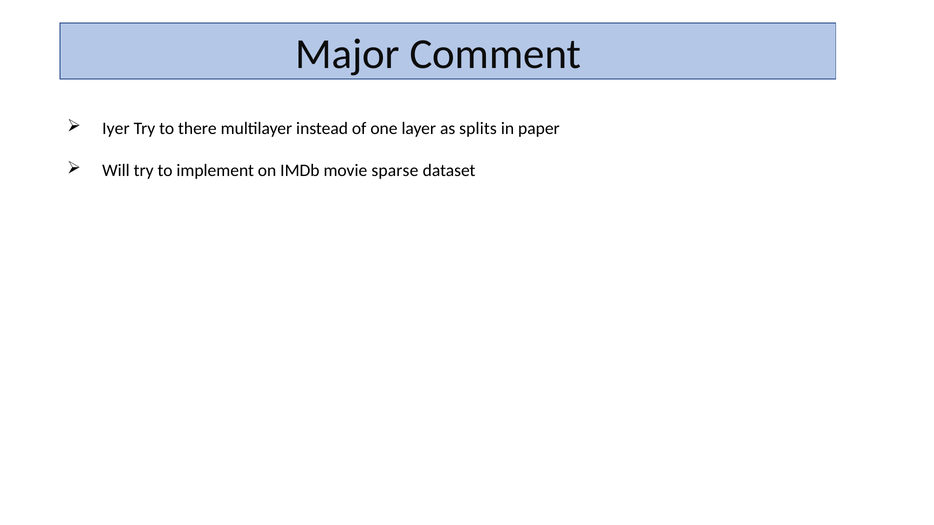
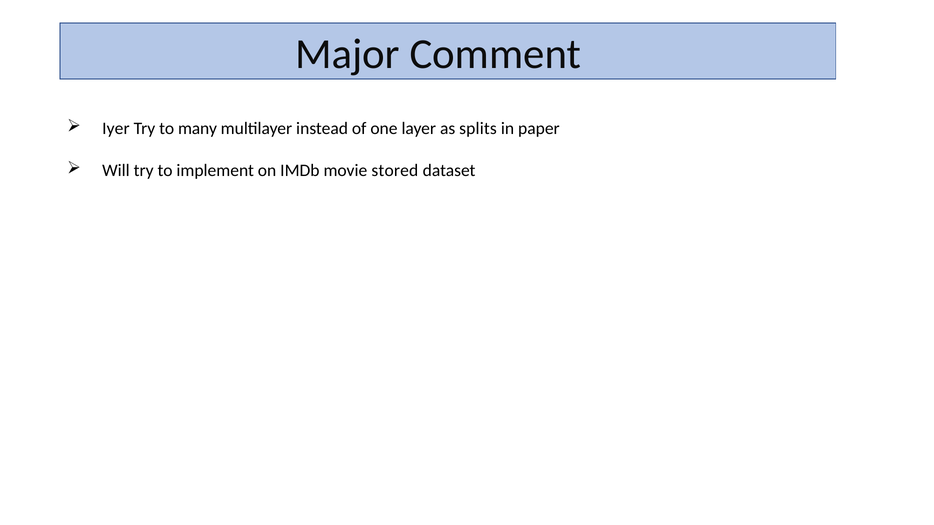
there: there -> many (197, 129)
sparse: sparse -> stored (395, 171)
